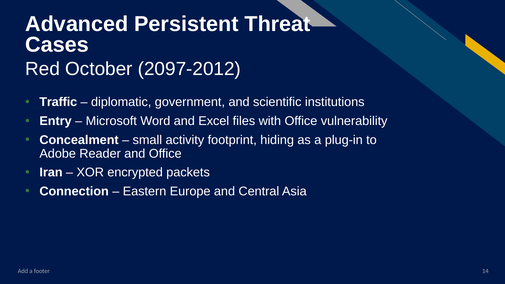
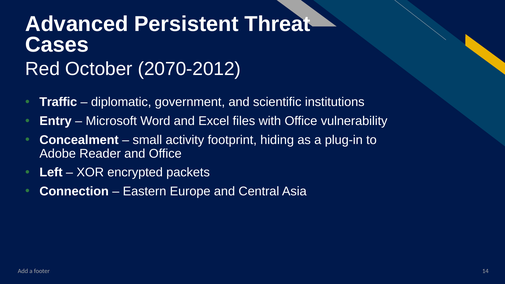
2097-2012: 2097-2012 -> 2070-2012 (189, 69)
Iran: Iran -> Left (51, 172)
